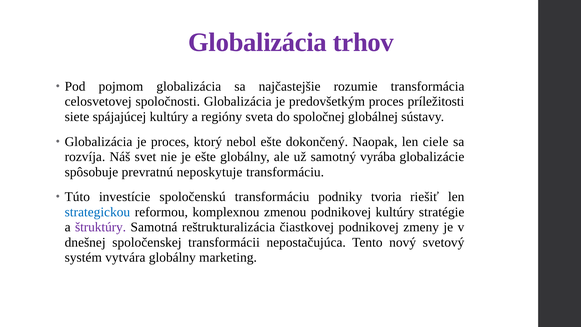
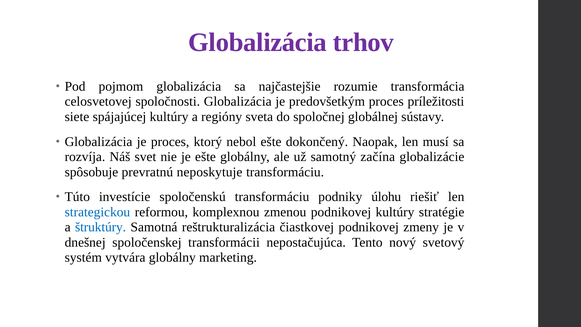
ciele: ciele -> musí (436, 142)
vyrába: vyrába -> začína (378, 157)
tvoria: tvoria -> úlohu (386, 197)
štruktúry colour: purple -> blue (101, 227)
